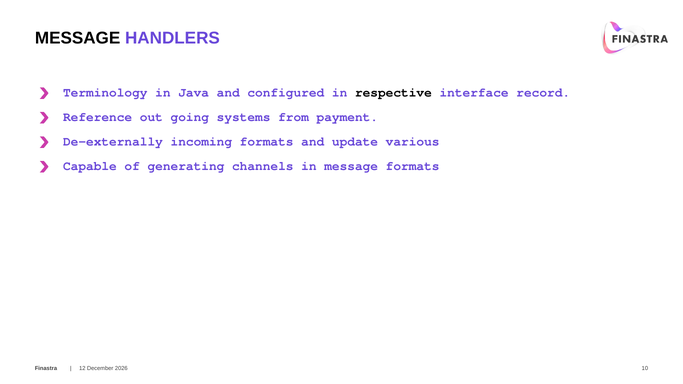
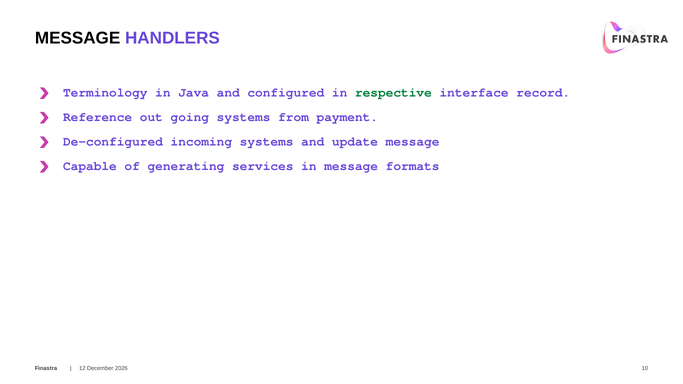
respective colour: black -> green (393, 93)
De-externally: De-externally -> De-configured (113, 142)
incoming formats: formats -> systems (267, 142)
update various: various -> message (413, 142)
channels: channels -> services (263, 166)
